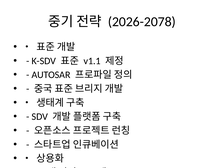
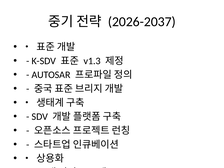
2026-2078: 2026-2078 -> 2026-2037 (142, 22)
v1.1: v1.1 -> v1.3 (92, 61)
